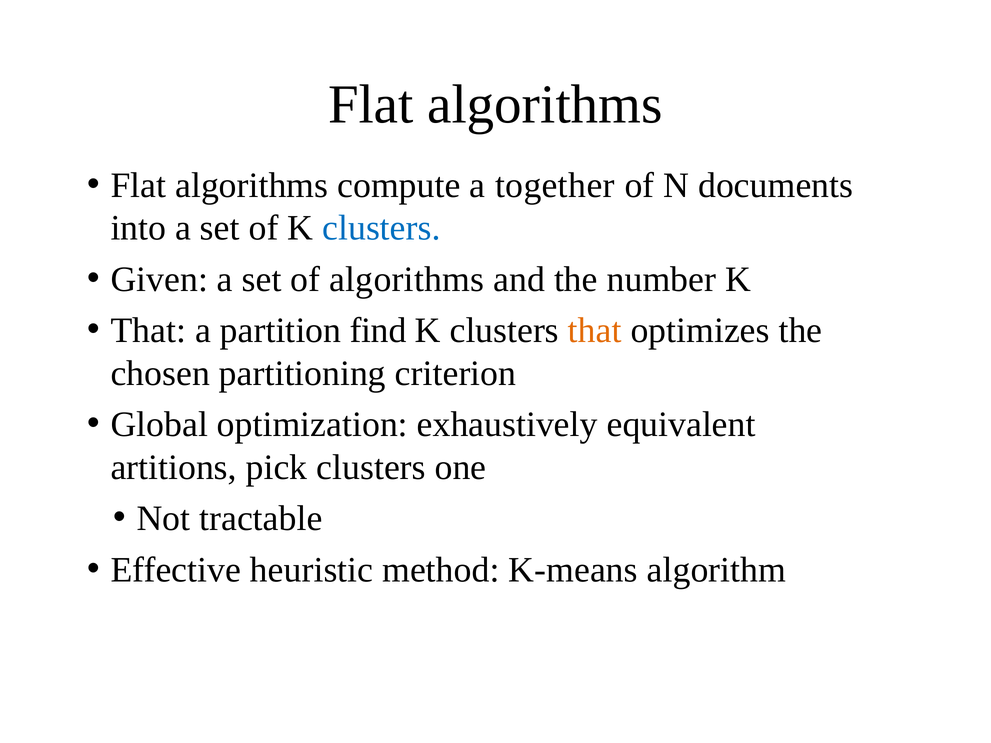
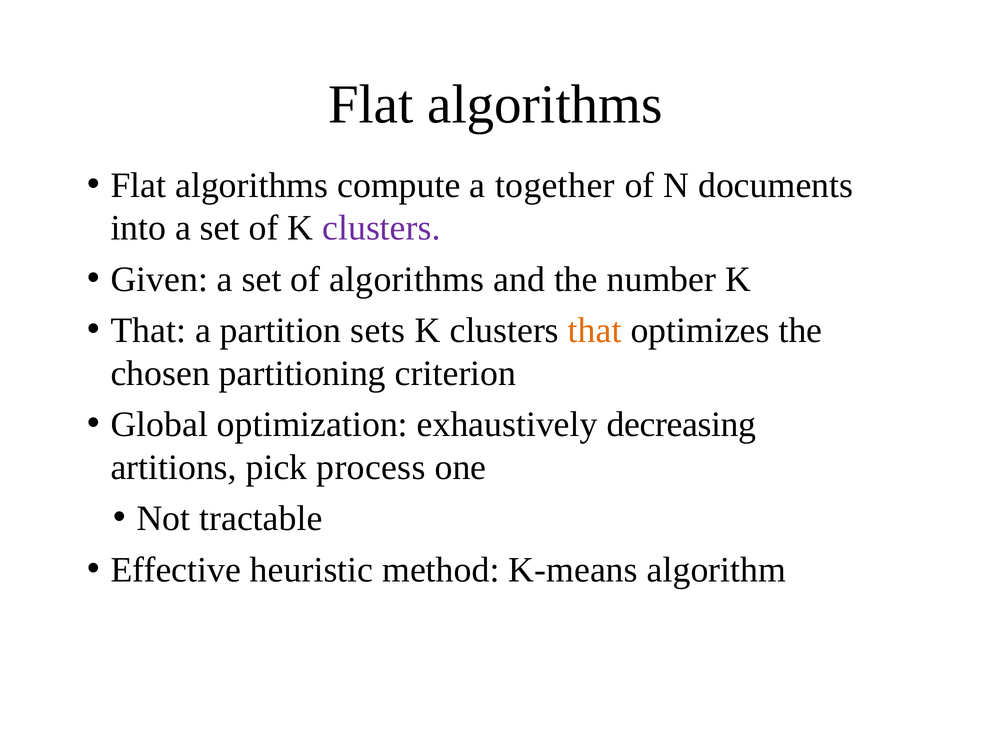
clusters colour: blue -> purple (381, 228)
find: find -> sets (378, 331)
equivalent: equivalent -> decreasing (681, 425)
pick clusters: clusters -> process (371, 468)
